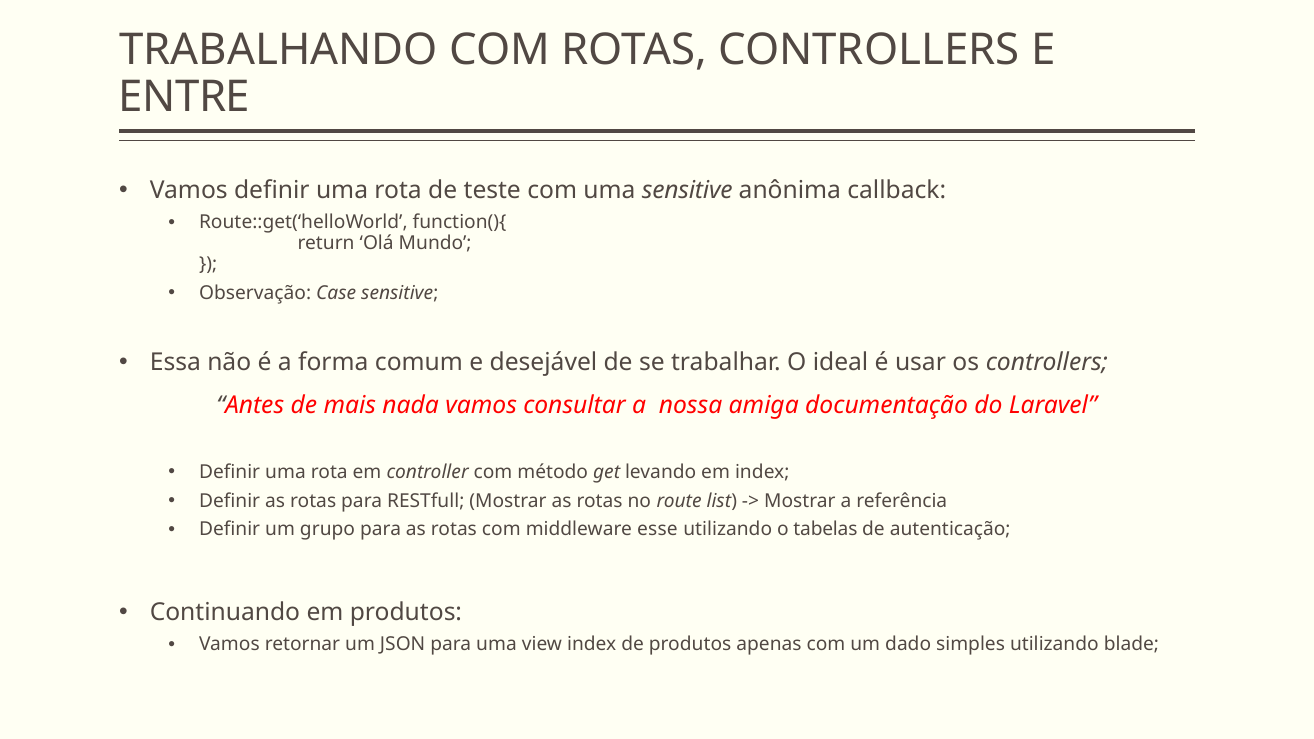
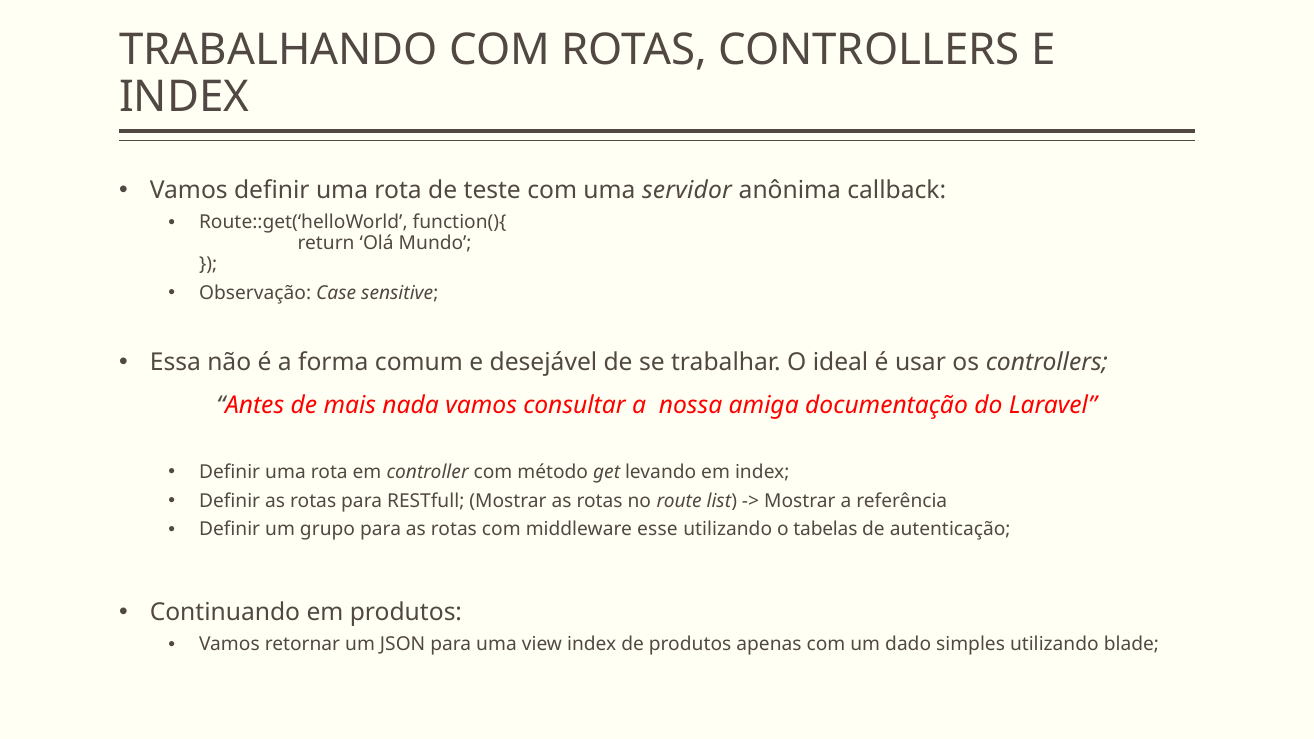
ENTRE: ENTRE -> INDEX (184, 98)
uma sensitive: sensitive -> servidor (687, 191)
